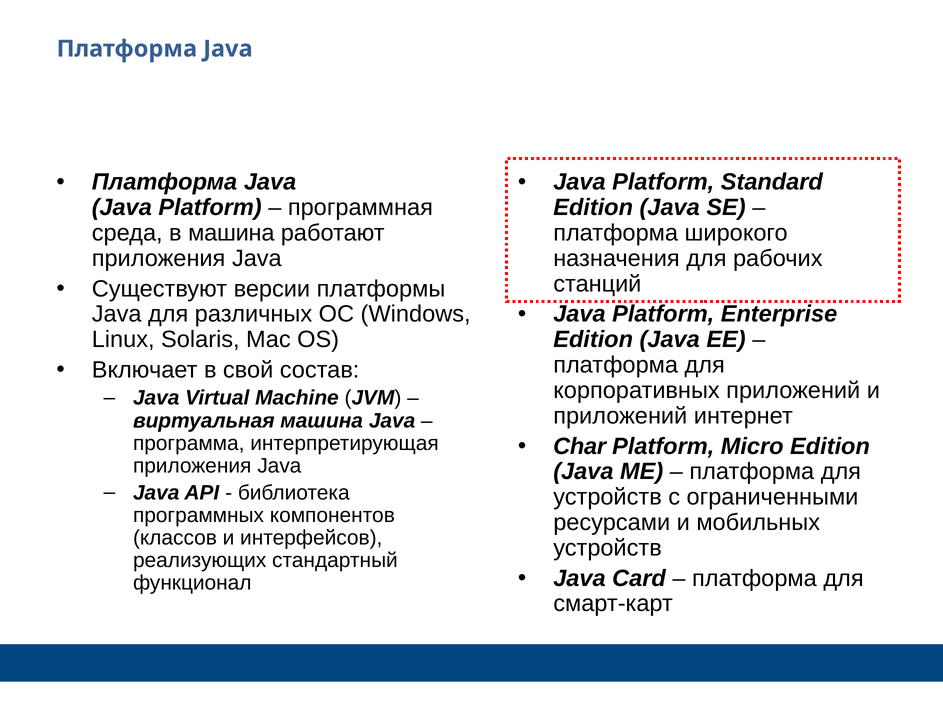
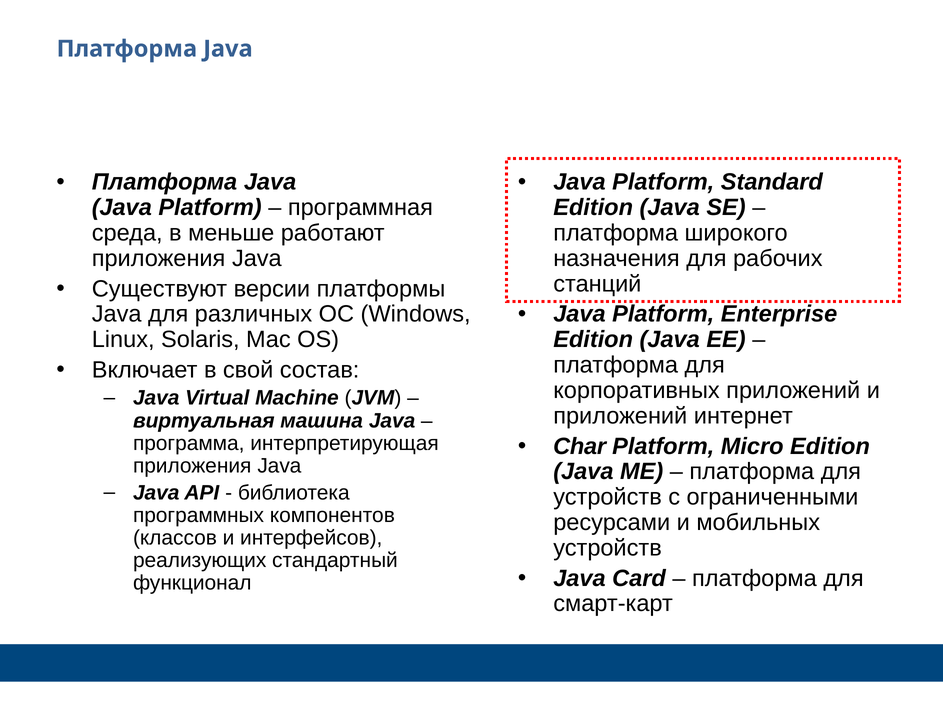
в машина: машина -> меньше (231, 233)
